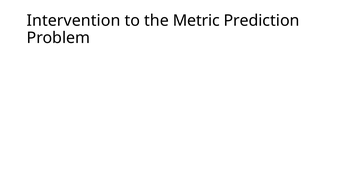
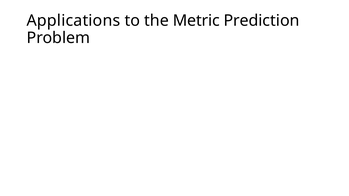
Intervention: Intervention -> Applications (73, 21)
